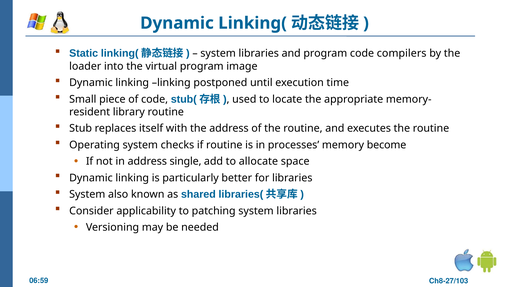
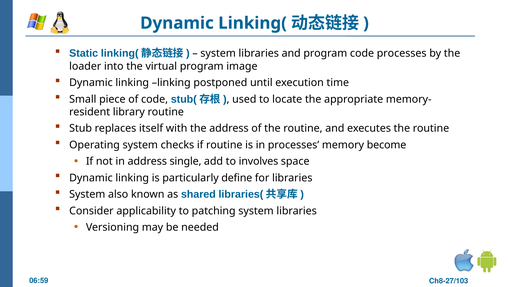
code compilers: compilers -> processes (402, 53)
allocate: allocate -> involves (258, 161)
better: better -> define (237, 177)
